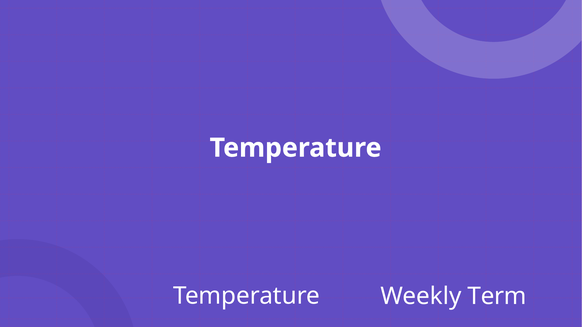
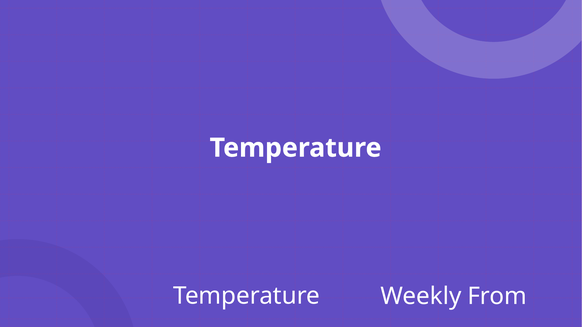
Term: Term -> From (497, 296)
